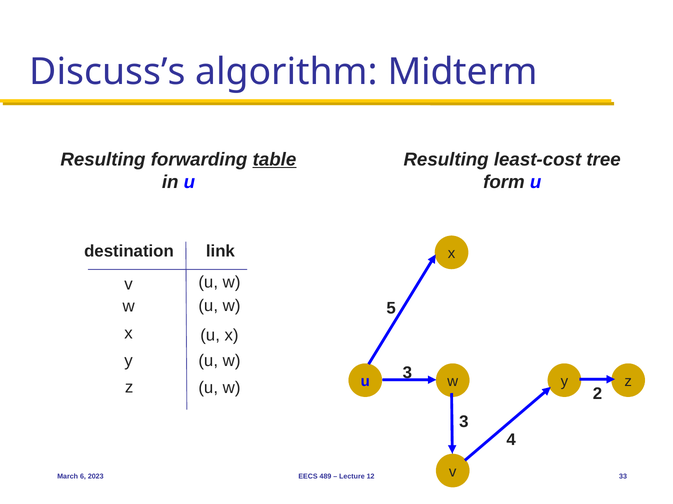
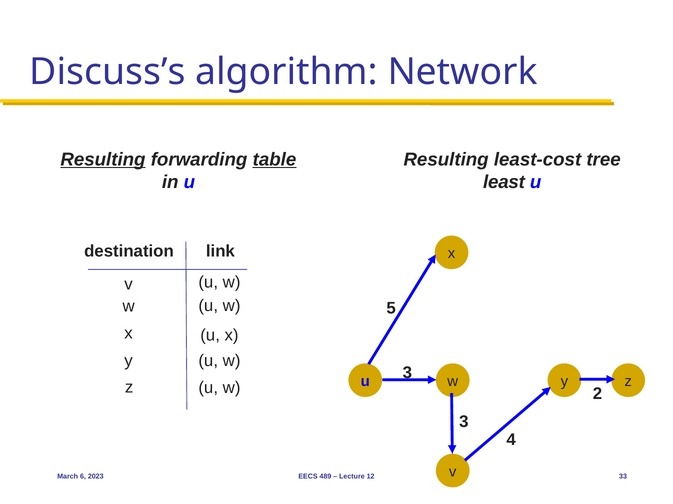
Midterm: Midterm -> Network (463, 72)
Resulting underline: none -> present (103, 160)
form: form -> least (504, 182)
